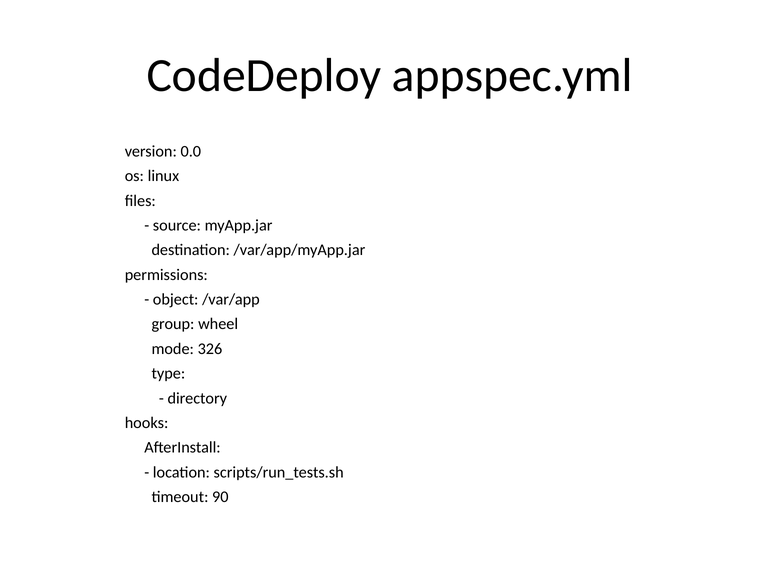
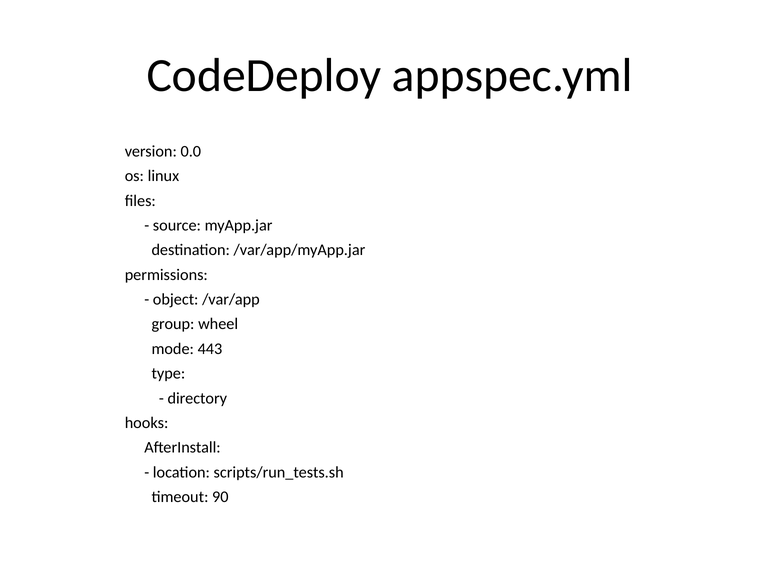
326: 326 -> 443 (210, 349)
